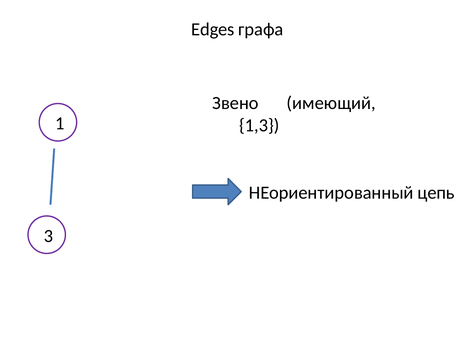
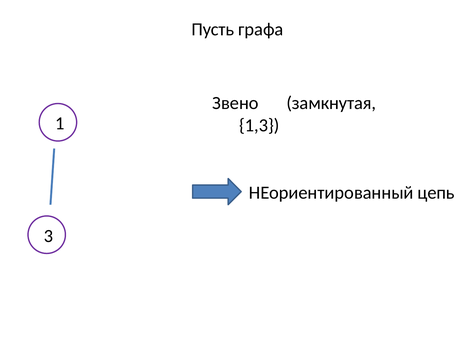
Edges: Edges -> Пусть (213, 29)
имеющий: имеющий -> замкнутая (331, 103)
